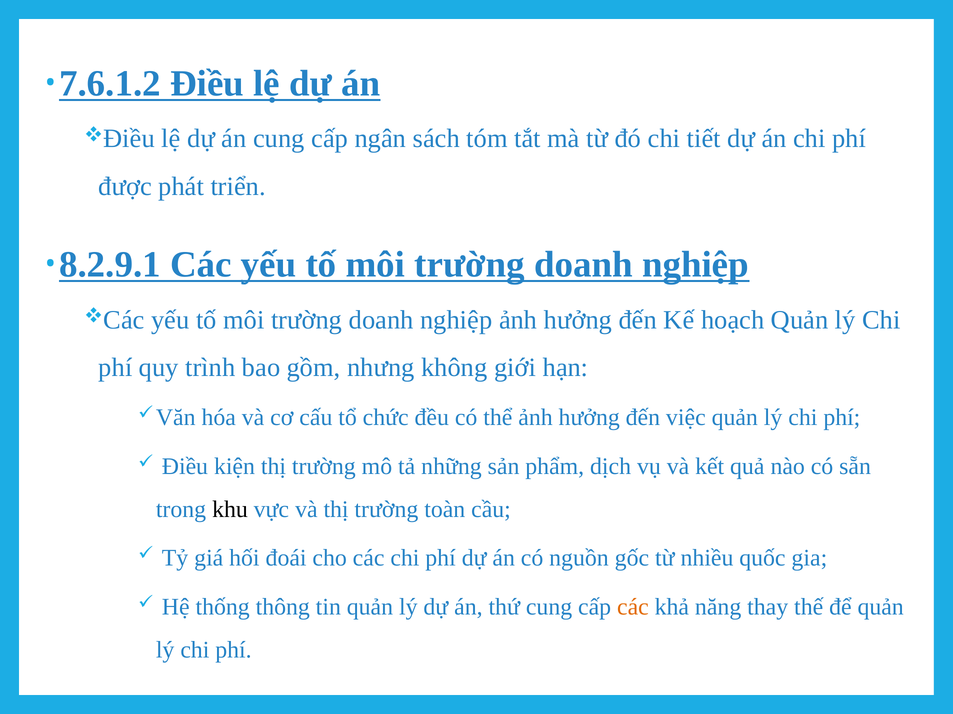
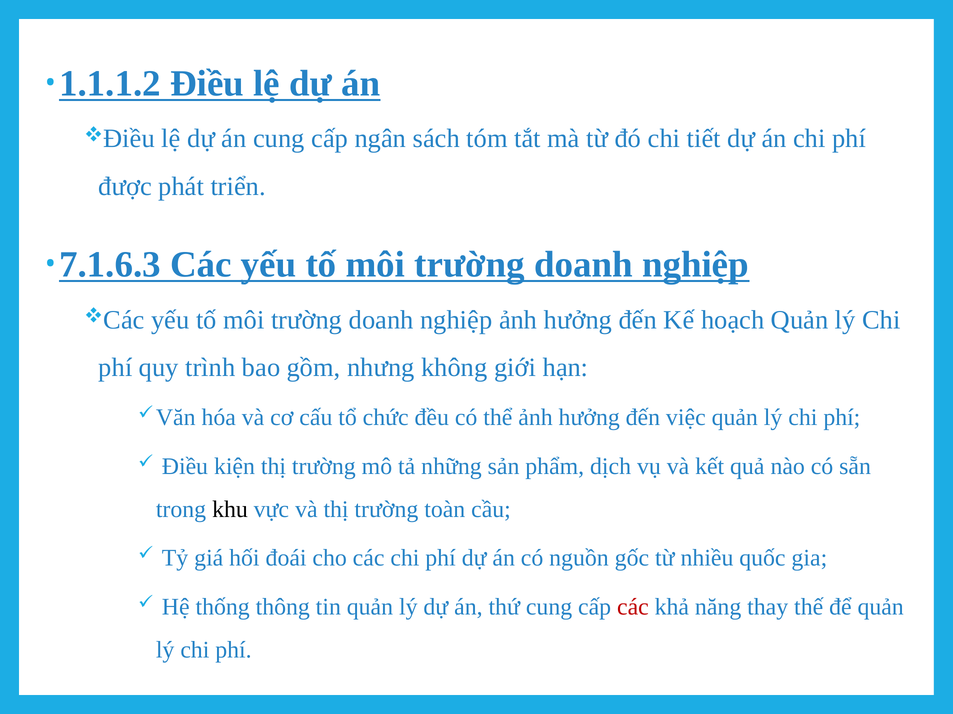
7.6.1.2: 7.6.1.2 -> 1.1.1.2 (110, 84)
8.2.9.1: 8.2.9.1 -> 7.1.6.3 (110, 265)
các colour: orange -> red (633, 607)
